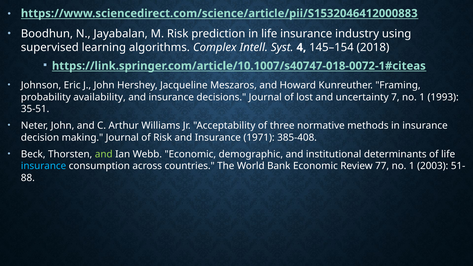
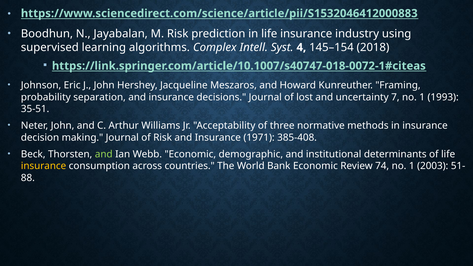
availability: availability -> separation (100, 97)
insurance colour: light blue -> yellow (44, 166)
77: 77 -> 74 (382, 166)
